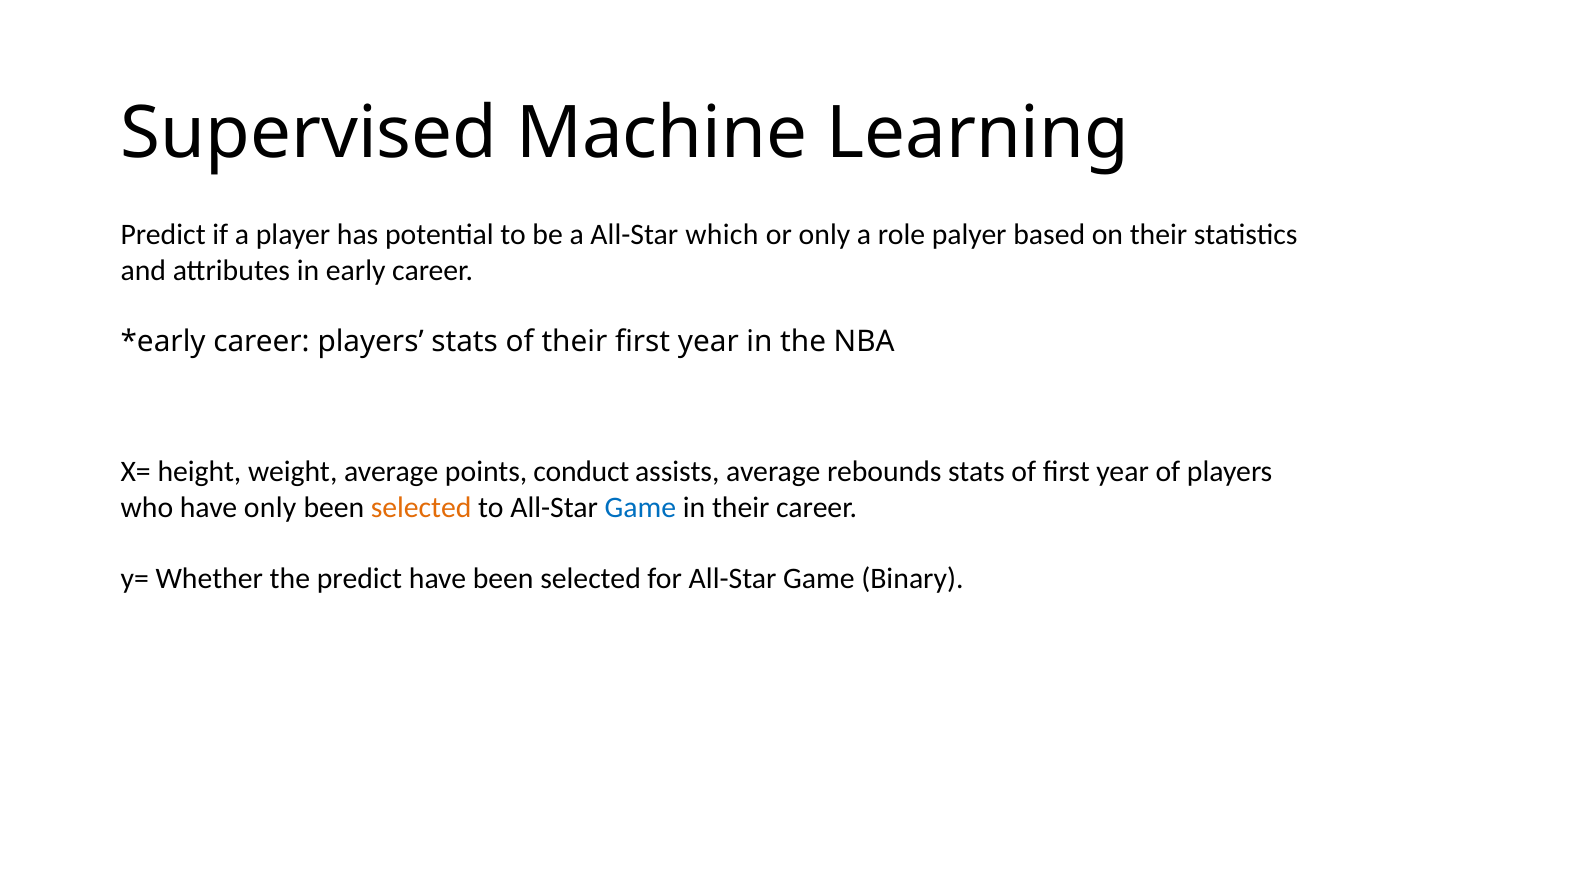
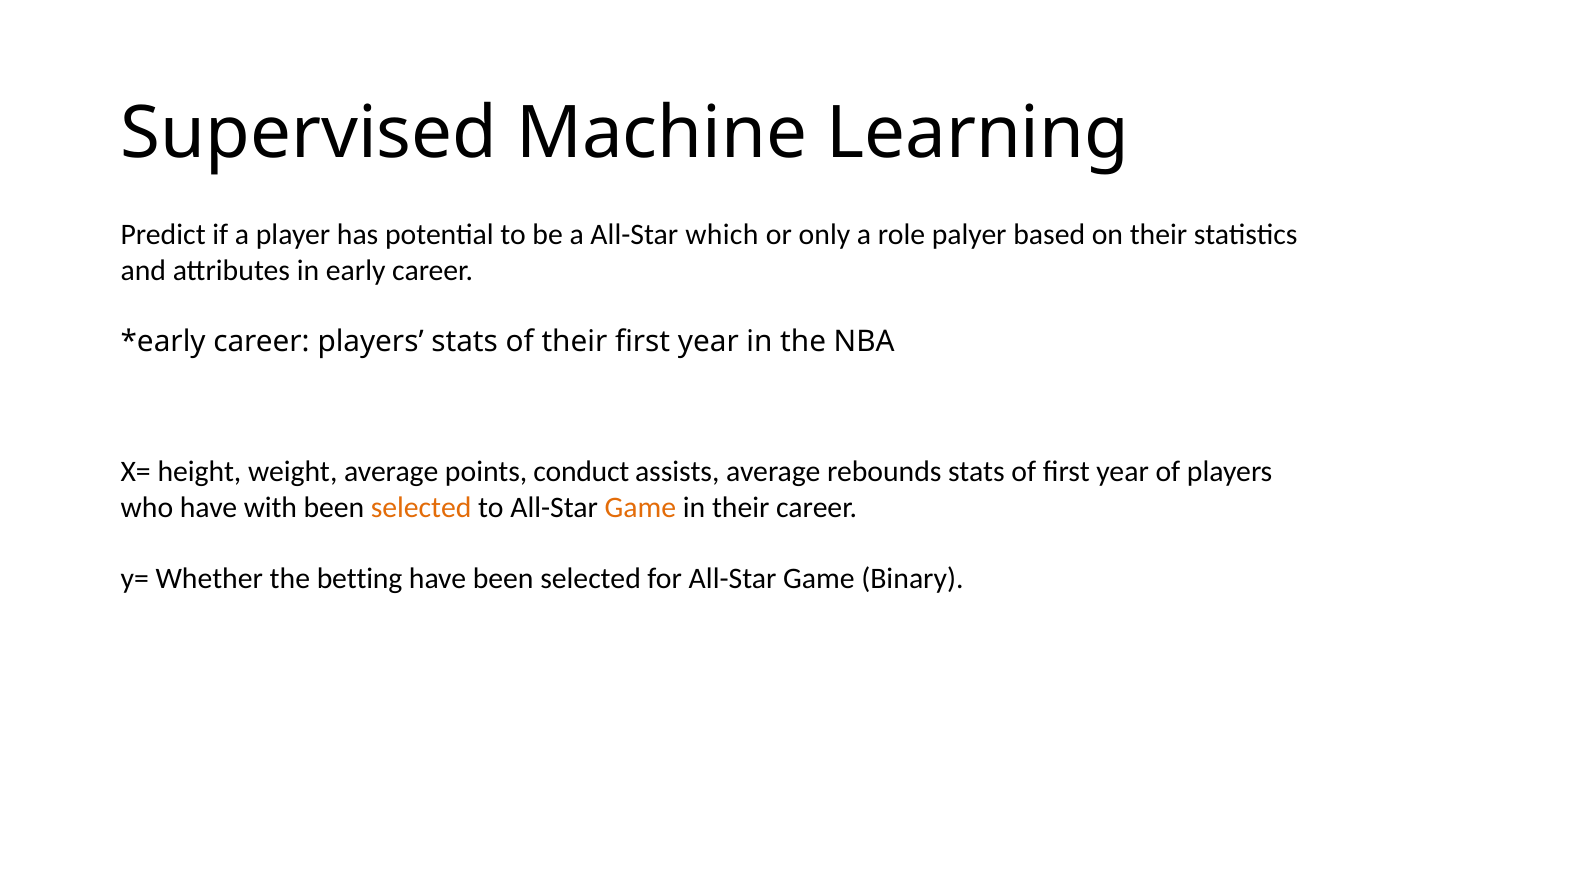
have only: only -> with (270, 507)
Game colour: blue -> orange (640, 507)
the predict: predict -> betting (360, 579)
